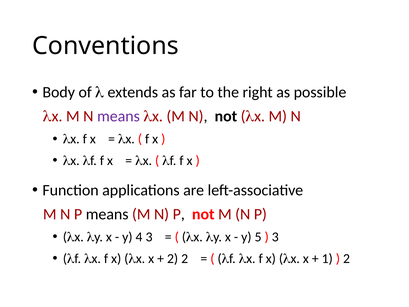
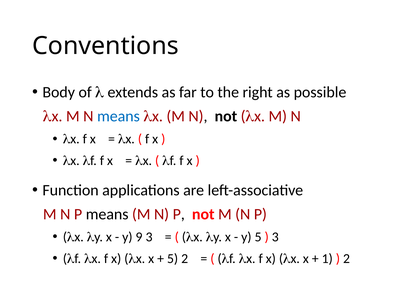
means colour: purple -> blue (118, 116)
4: 4 -> 9 (139, 237)
2: 2 -> 5 (173, 258)
